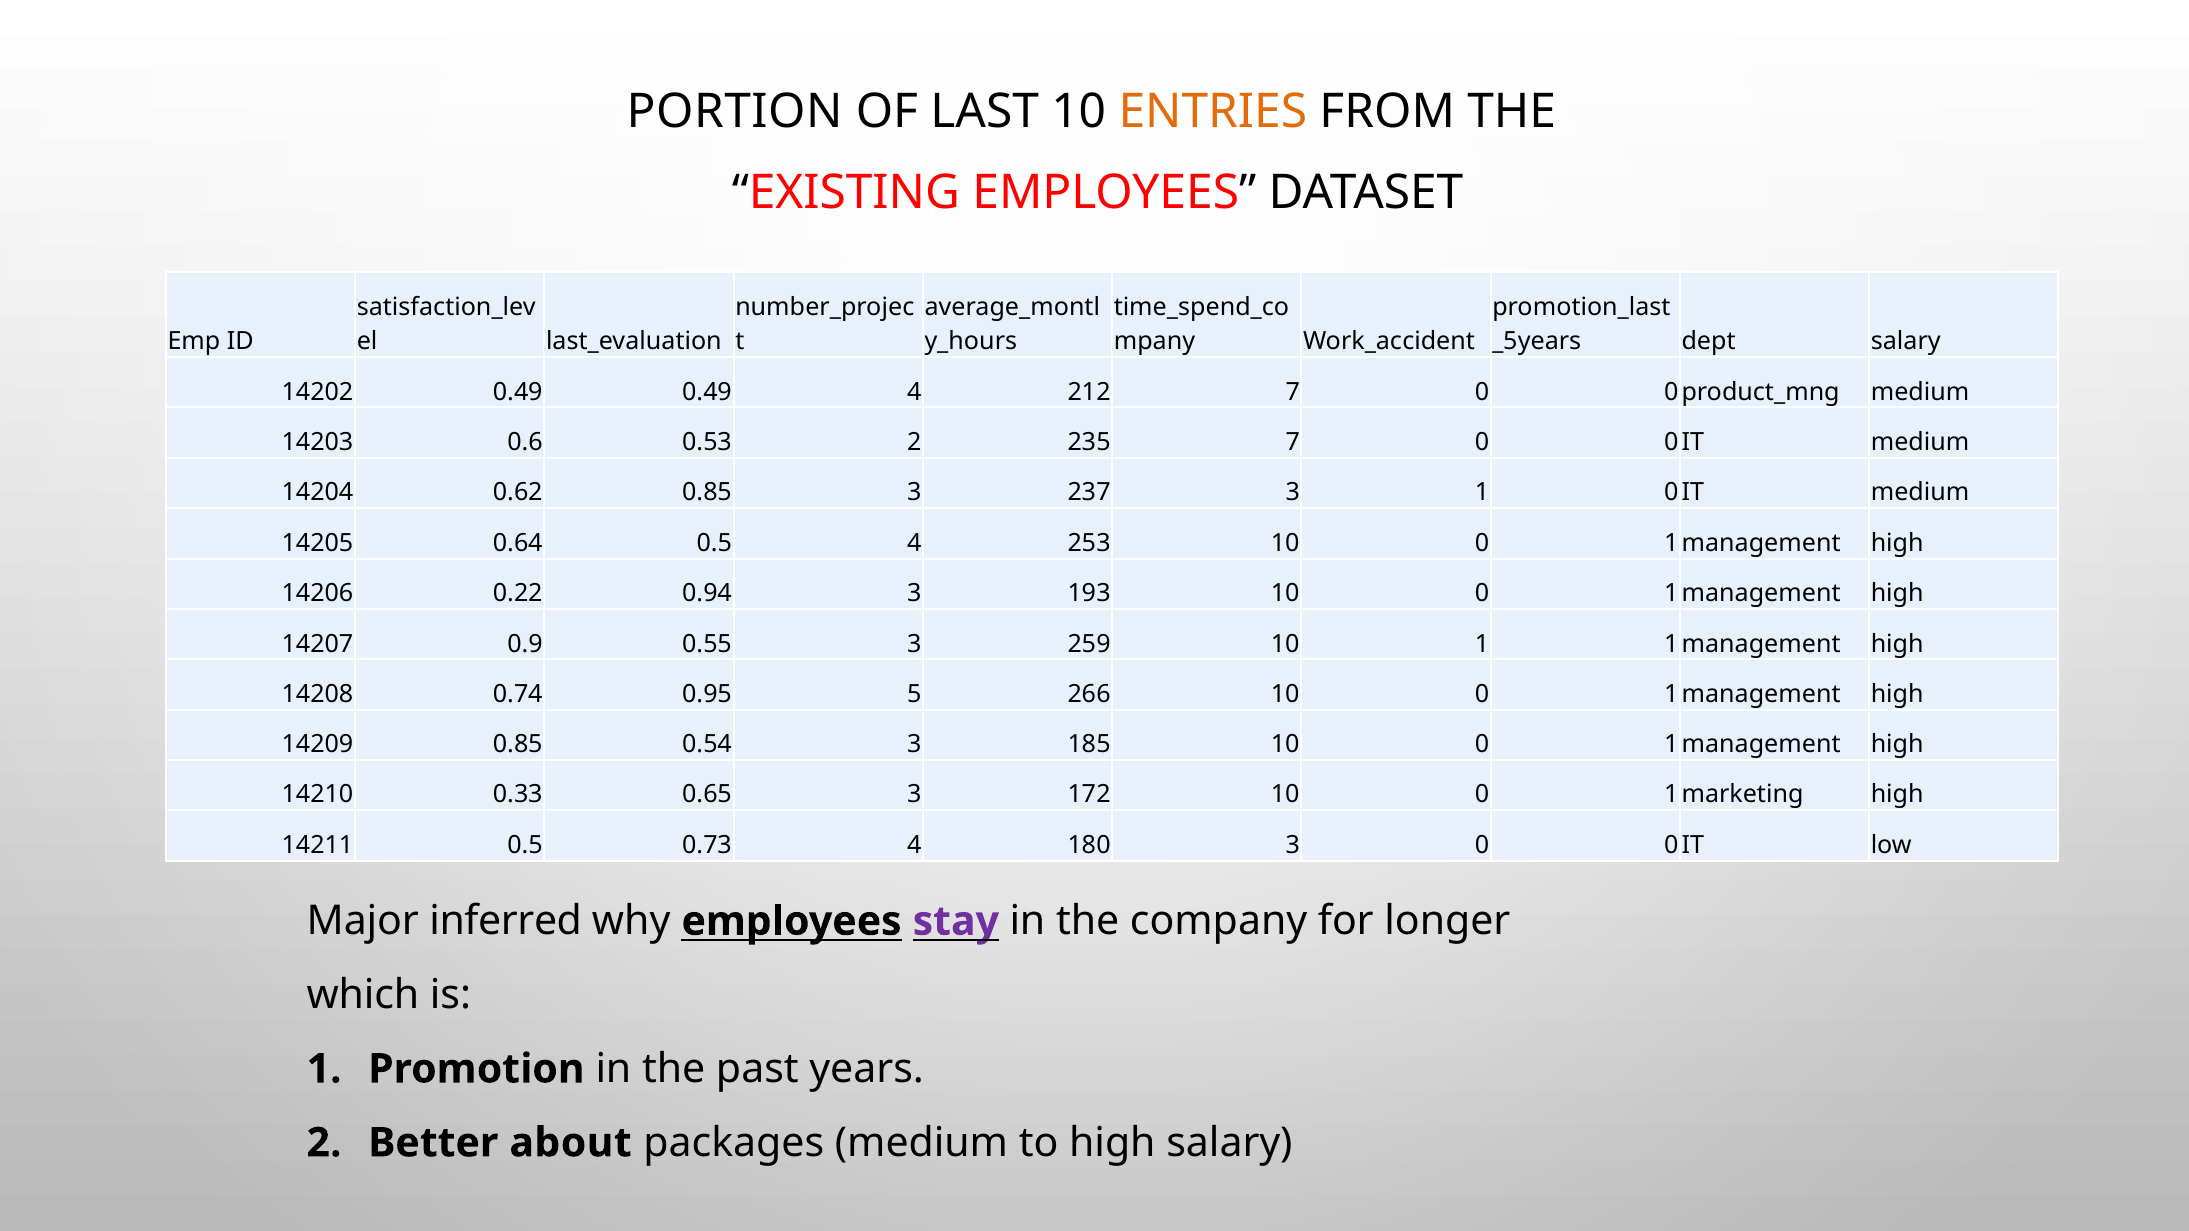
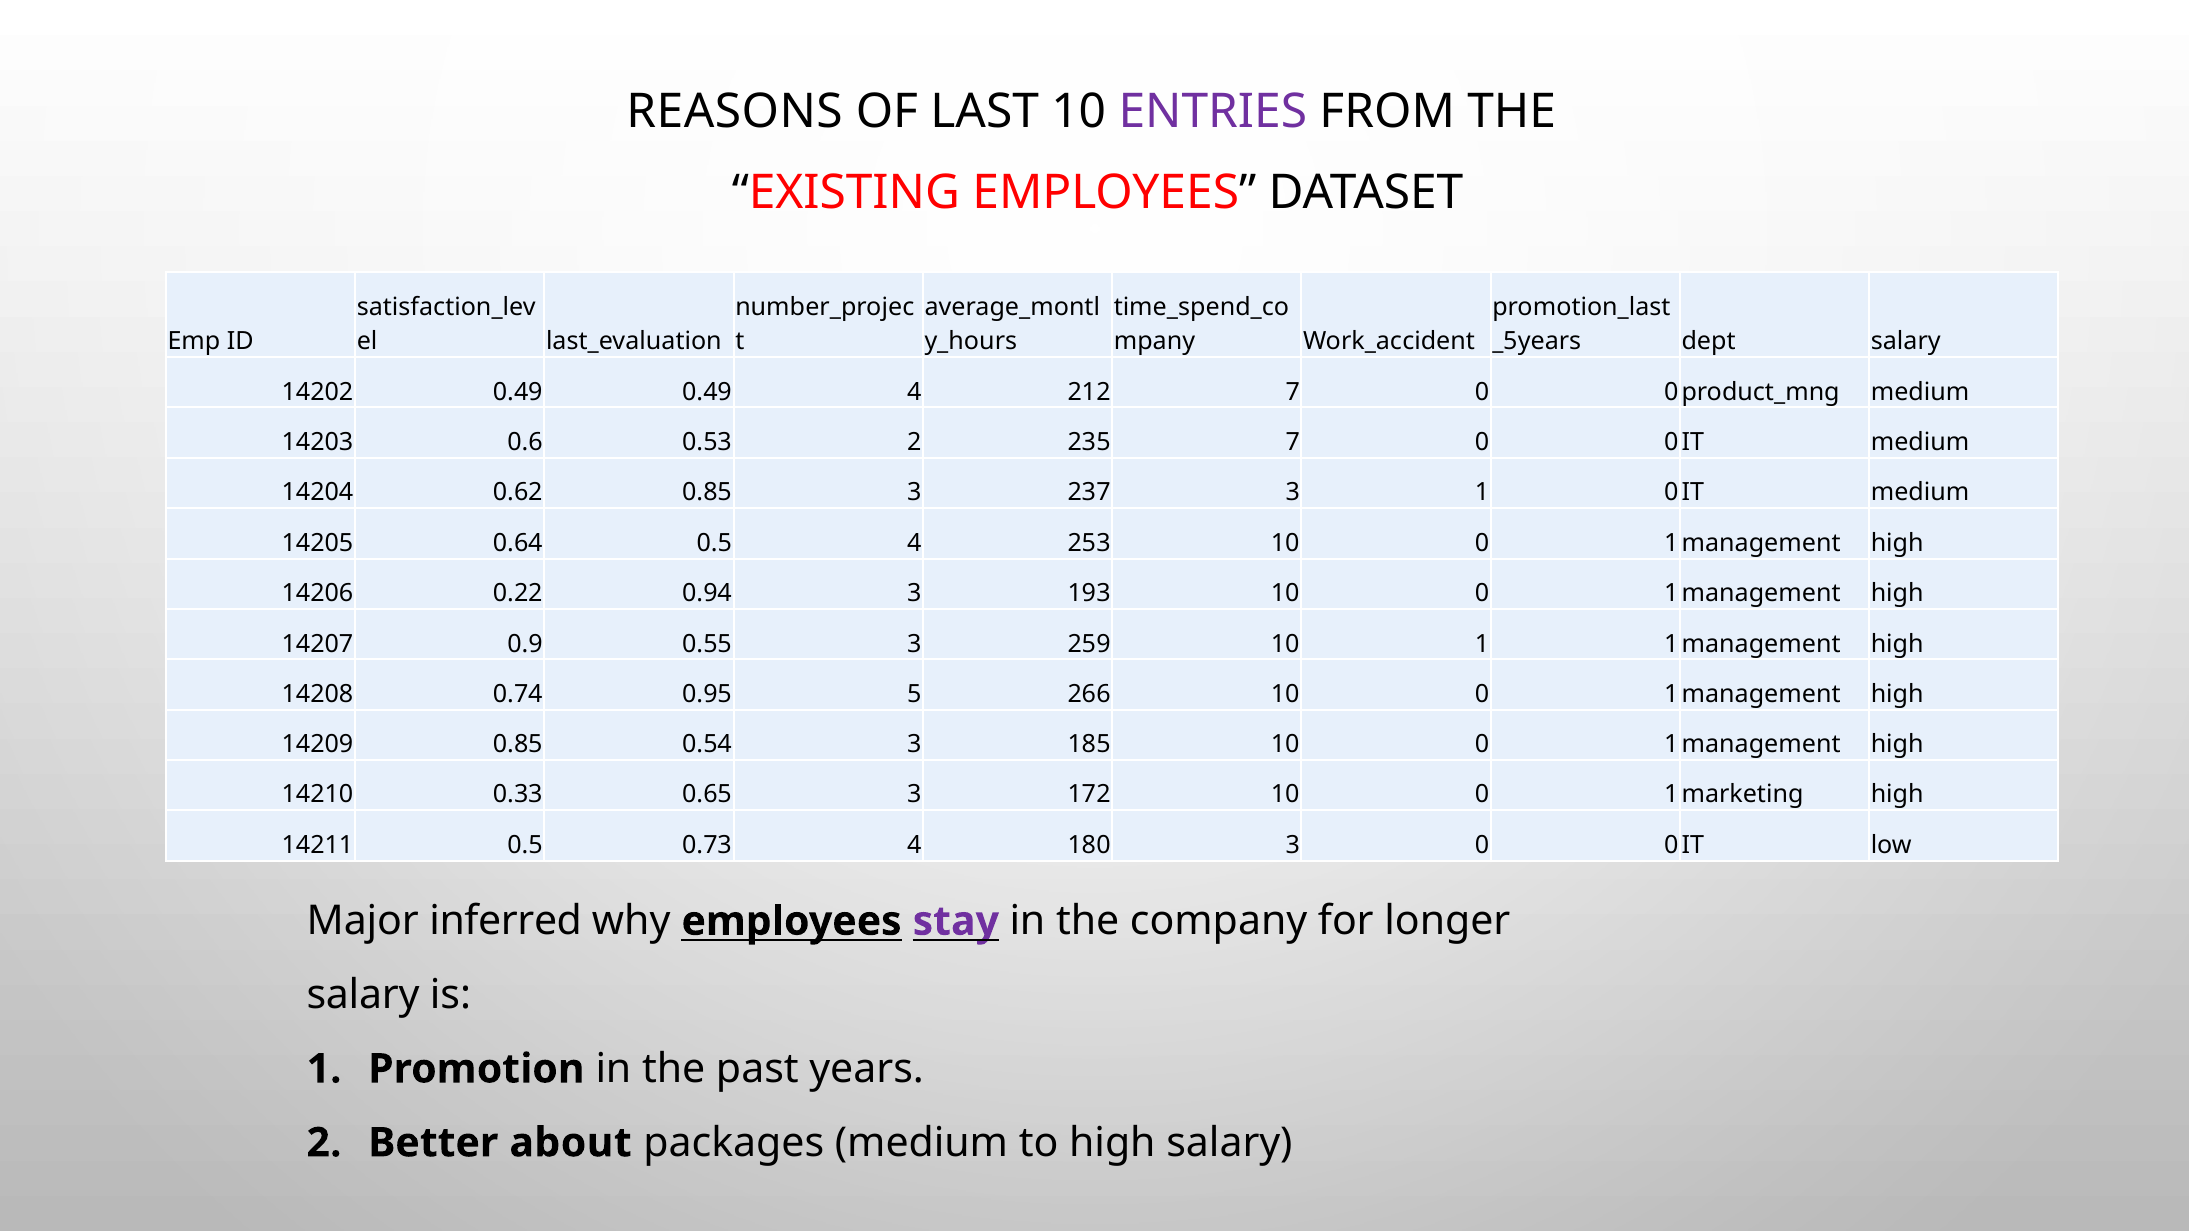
PORTION: PORTION -> REASONS (735, 112)
ENTRIES colour: orange -> purple (1213, 112)
which: which -> salary (363, 995)
